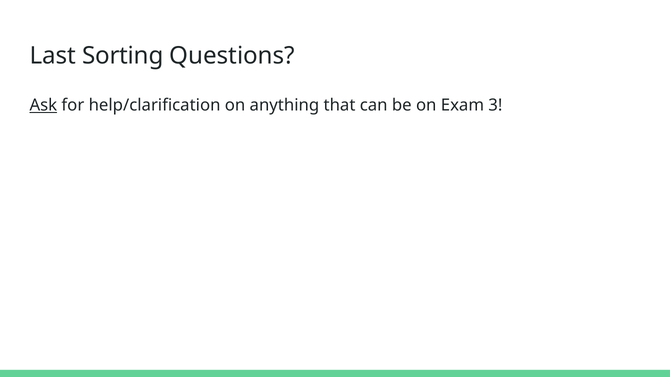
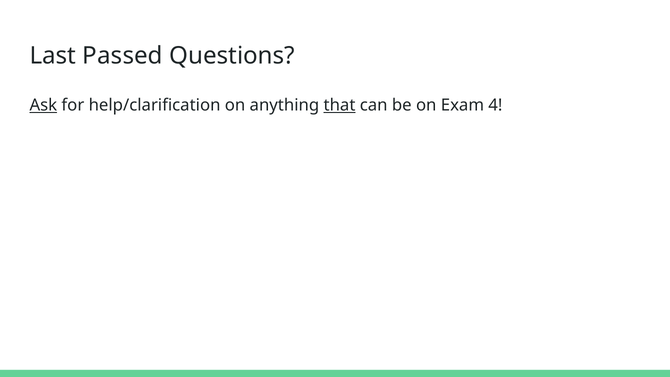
Sorting: Sorting -> Passed (123, 56)
that underline: none -> present (340, 105)
3: 3 -> 4 (495, 105)
